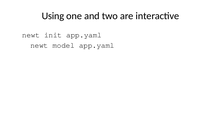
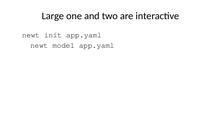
Using: Using -> Large (53, 16)
